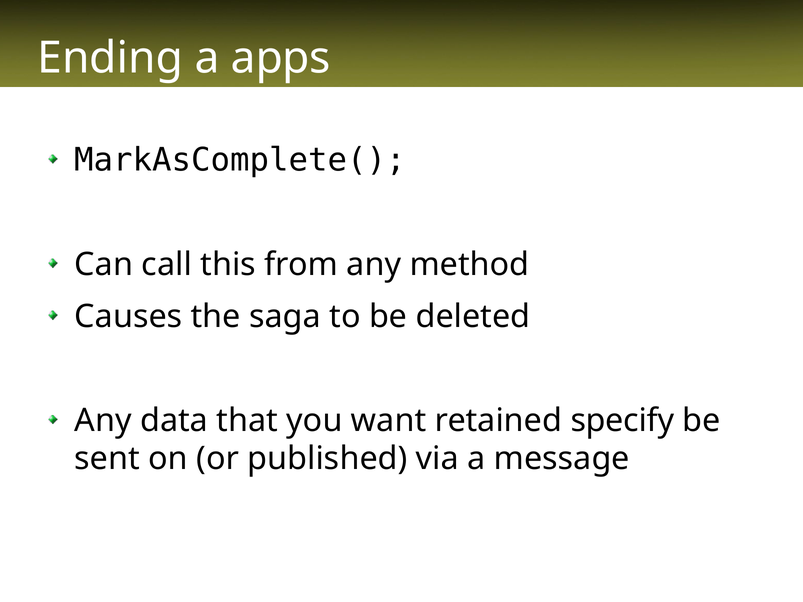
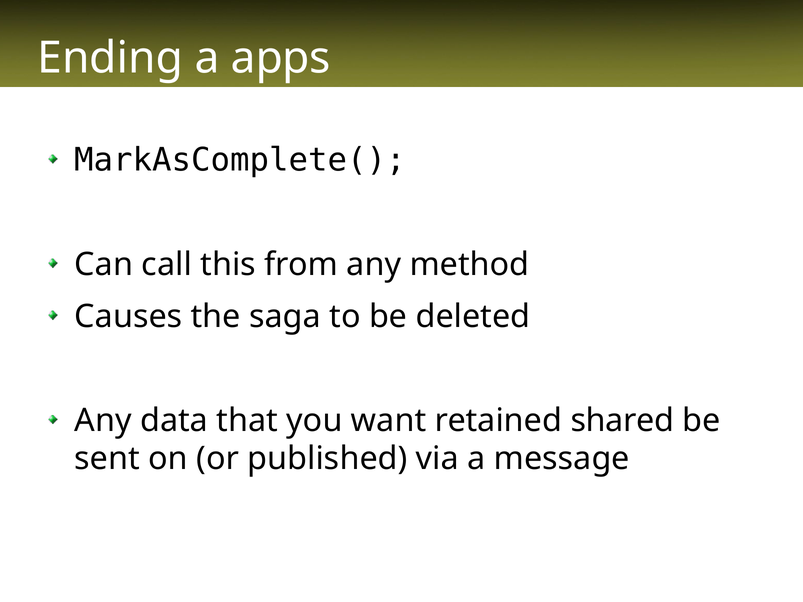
specify: specify -> shared (622, 421)
